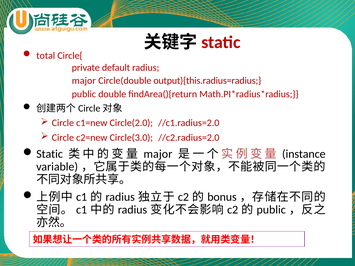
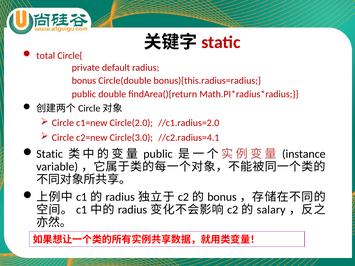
major: major -> bonus (84, 81)
output){this.radius=radius: output){this.radius=radius -> bonus){this.radius=radius (207, 81)
//c2.radius=2.0: //c2.radius=2.0 -> //c2.radius=4.1 (189, 138)
major: major -> public (158, 154)
public: public -> salary (271, 210)
